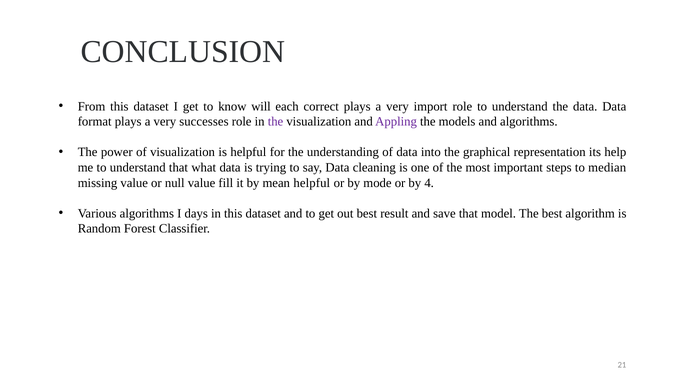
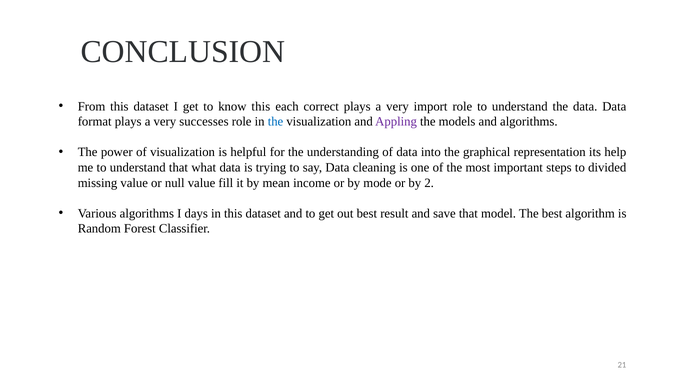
know will: will -> this (261, 106)
the colour: purple -> blue (276, 122)
median: median -> divided (607, 167)
mean helpful: helpful -> income (312, 183)
4: 4 -> 2 (429, 183)
